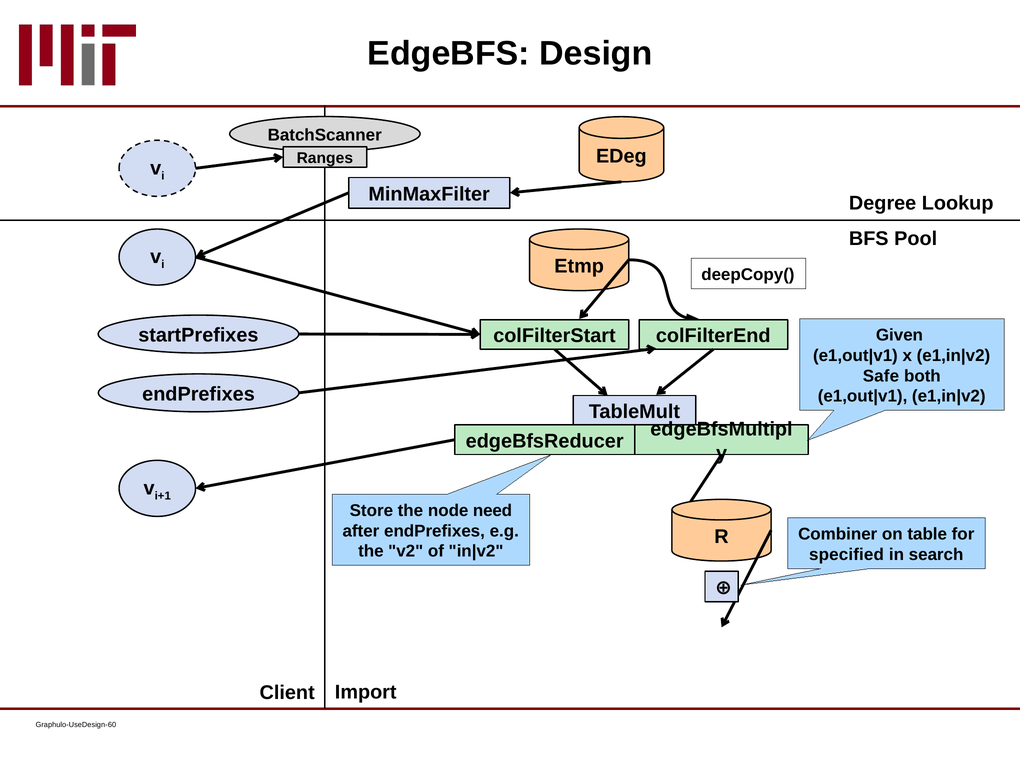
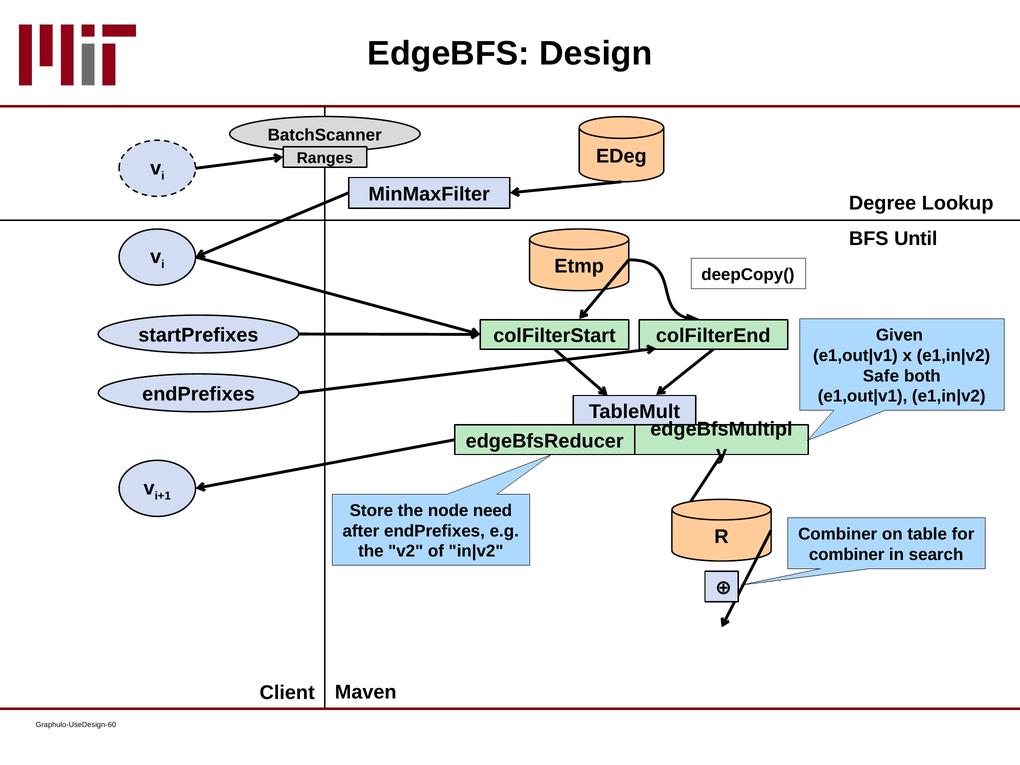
Pool: Pool -> Until (916, 239)
specified: specified -> combiner (847, 555)
Import: Import -> Maven (366, 692)
